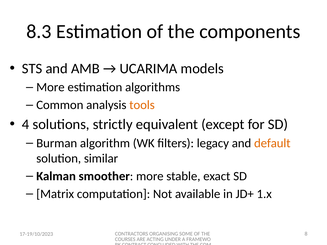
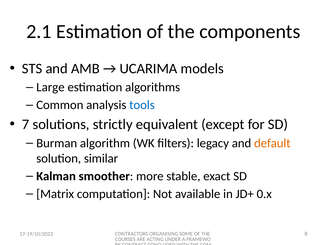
8.3: 8.3 -> 2.1 (39, 32)
More: More -> Large (50, 87)
tools colour: orange -> blue (142, 105)
4: 4 -> 7 (26, 125)
1.x: 1.x -> 0.x (264, 194)
